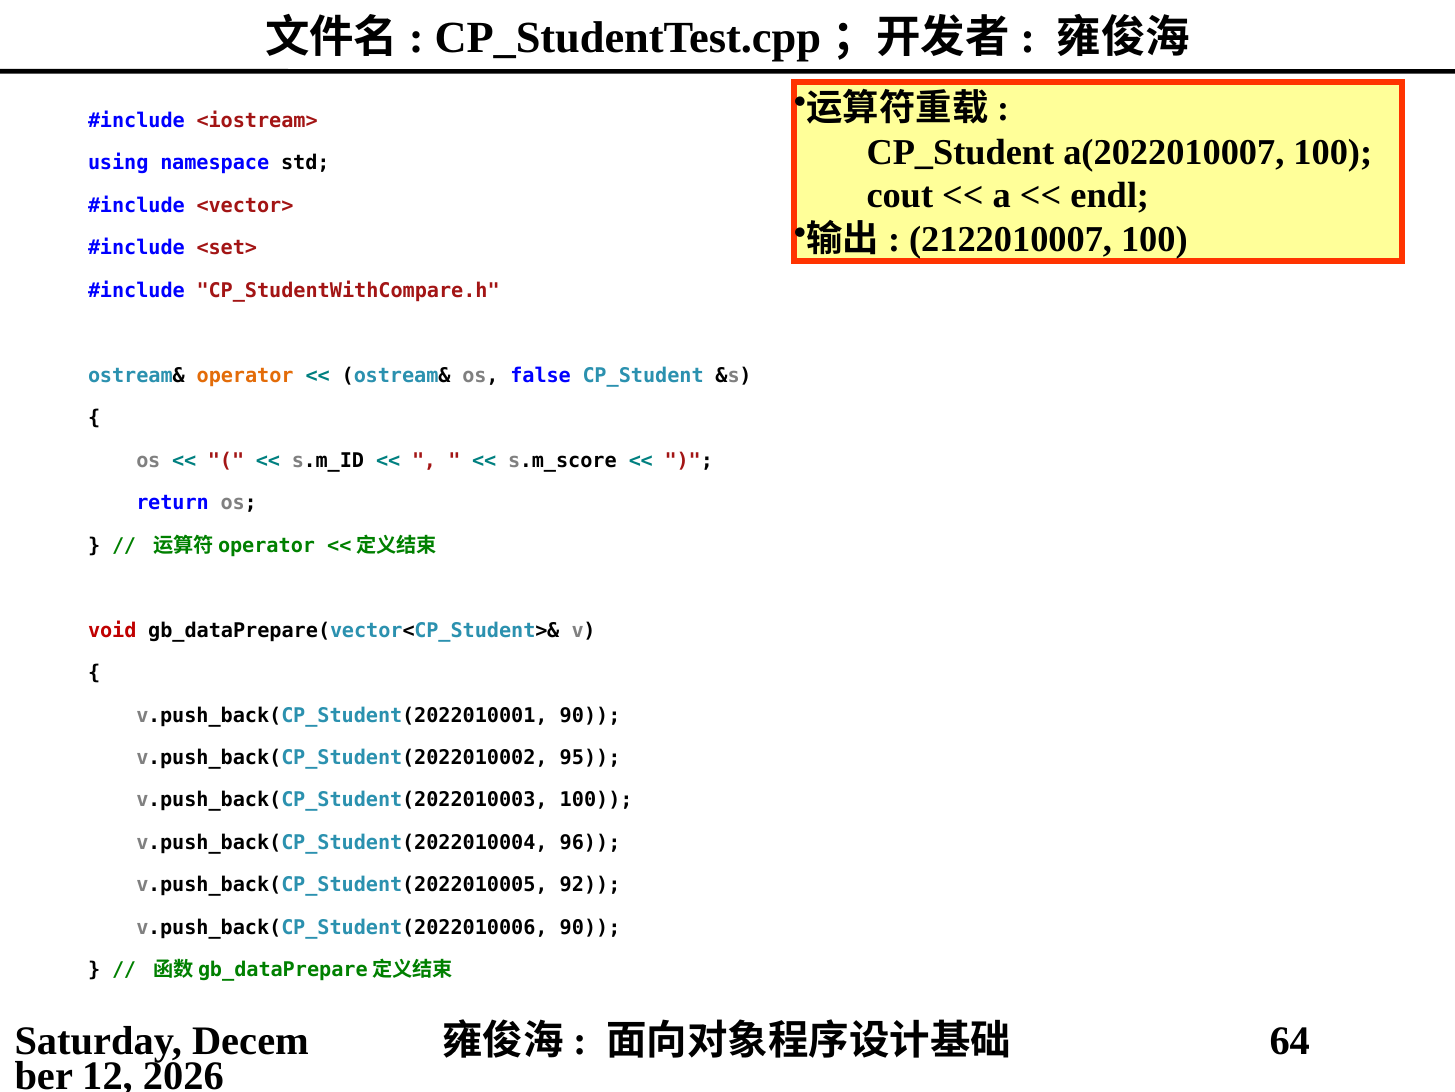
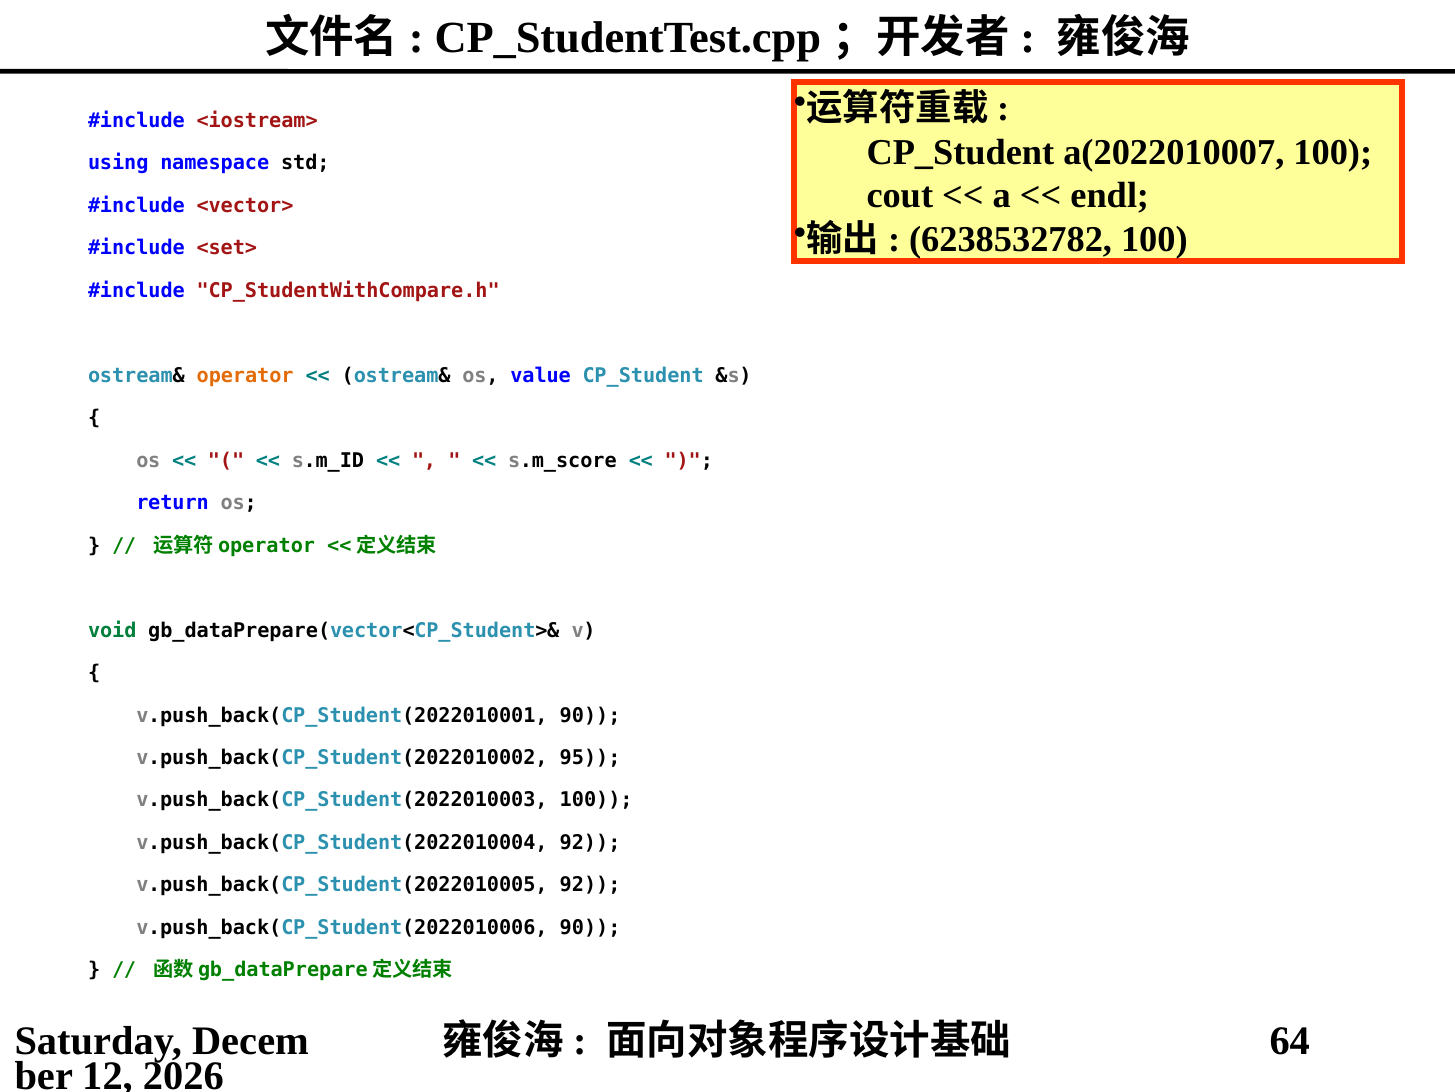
2122010007: 2122010007 -> 6238532782 (1011, 239)
false: false -> value (541, 375)
void colour: red -> green (112, 630)
v.push_back(CP_Student(2022010004 96: 96 -> 92 (590, 842)
